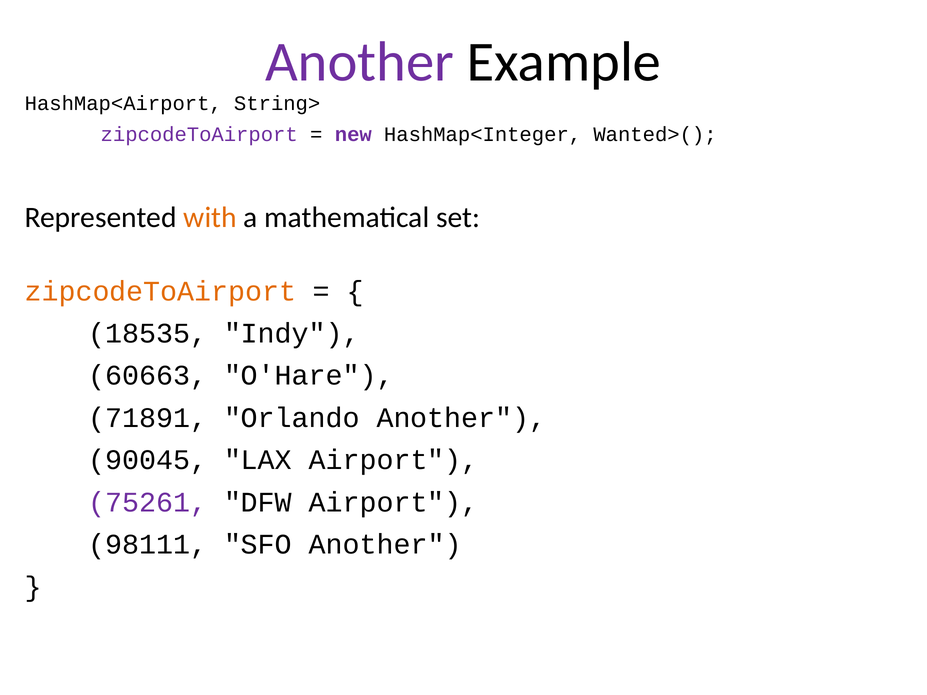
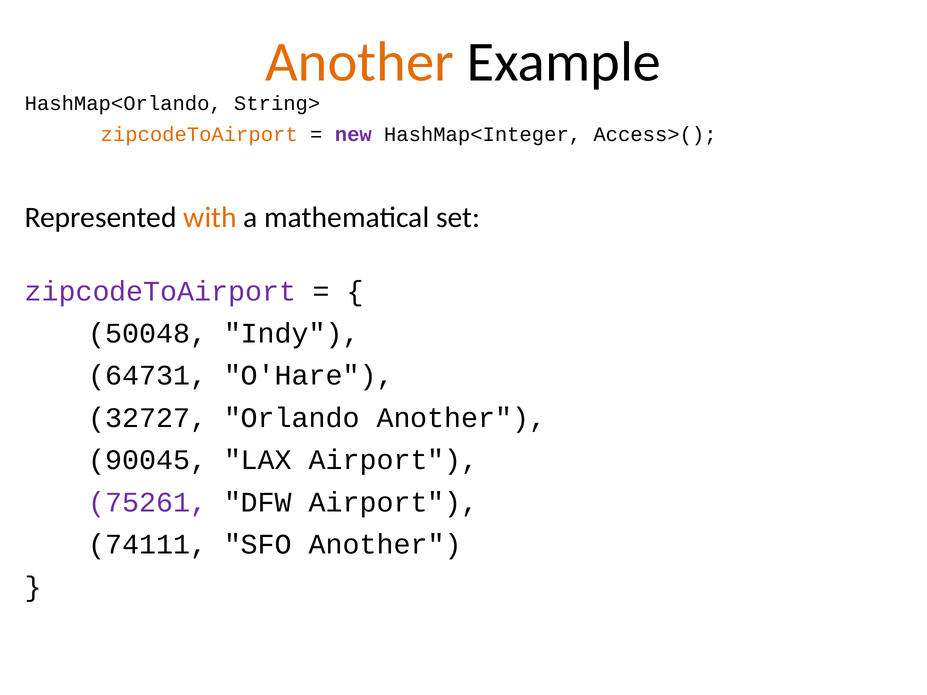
Another colour: purple -> orange (360, 62)
HashMap<Airport: HashMap<Airport -> HashMap<Orlando (123, 103)
zipcodeToAirport colour: purple -> orange (199, 134)
Wanted>(: Wanted>( -> Access>( (655, 134)
zipcodeToAirport colour: orange -> purple (160, 291)
18535: 18535 -> 50048 (148, 334)
60663: 60663 -> 64731 (148, 376)
71891: 71891 -> 32727 (148, 418)
98111: 98111 -> 74111 (148, 545)
